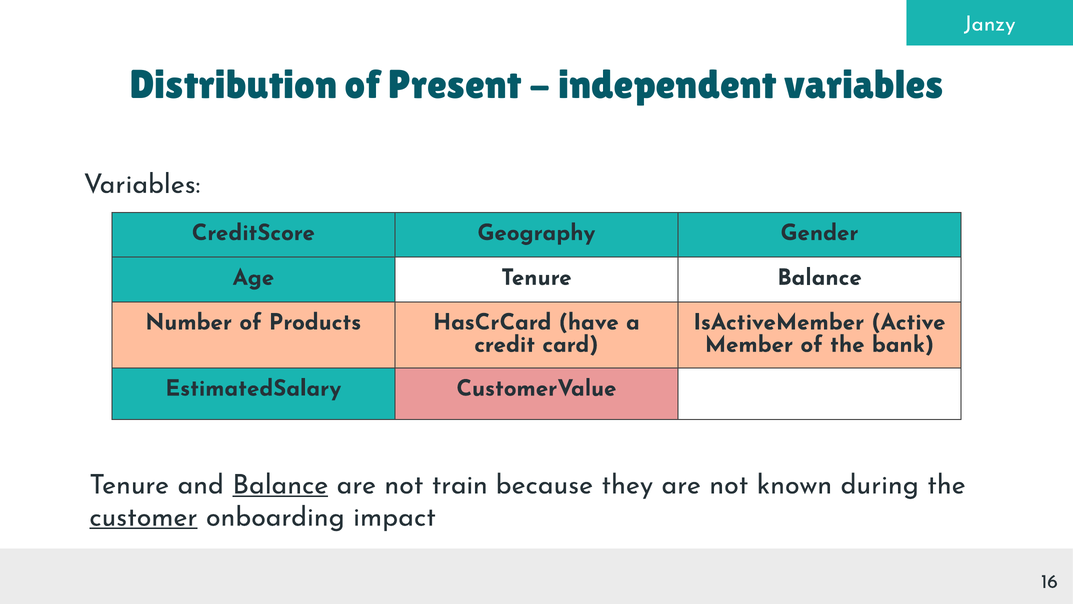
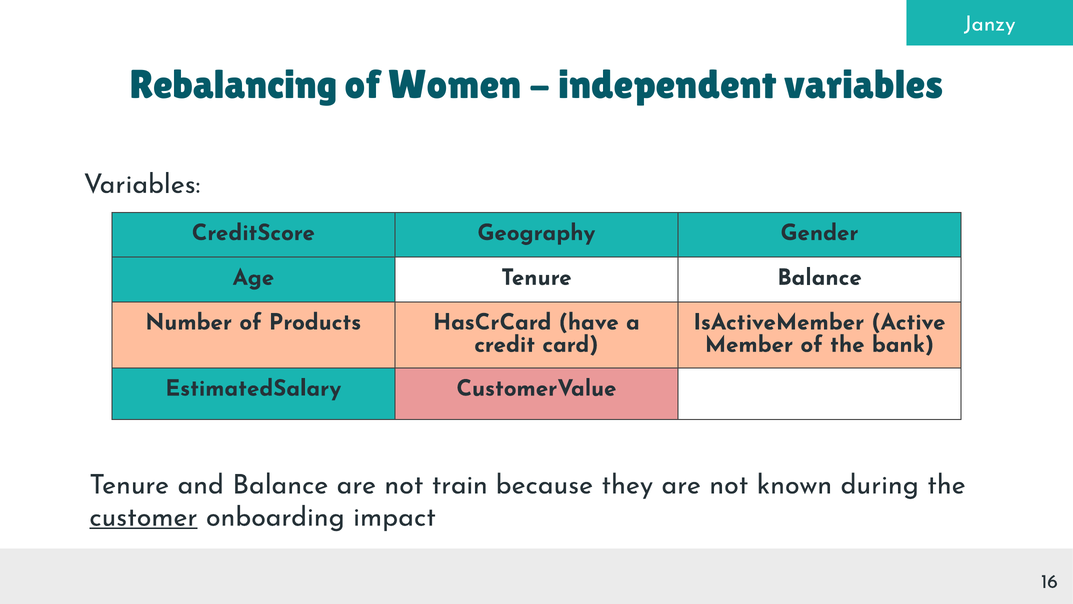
Distribution: Distribution -> Rebalancing (234, 85)
Present: Present -> Women (455, 85)
Balance underline: present -> none (280, 484)
